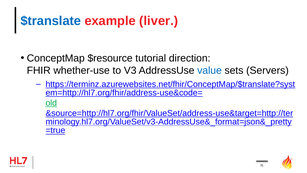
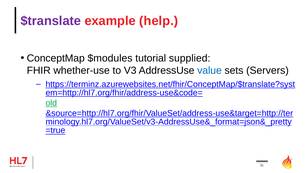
$translate colour: blue -> purple (51, 21)
liver: liver -> help (159, 21)
$resource: $resource -> $modules (110, 58)
direction: direction -> supplied (190, 58)
